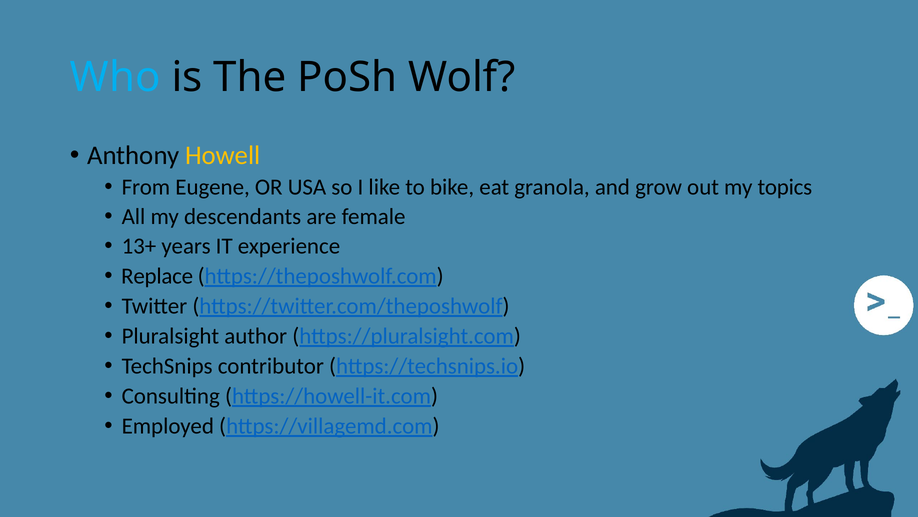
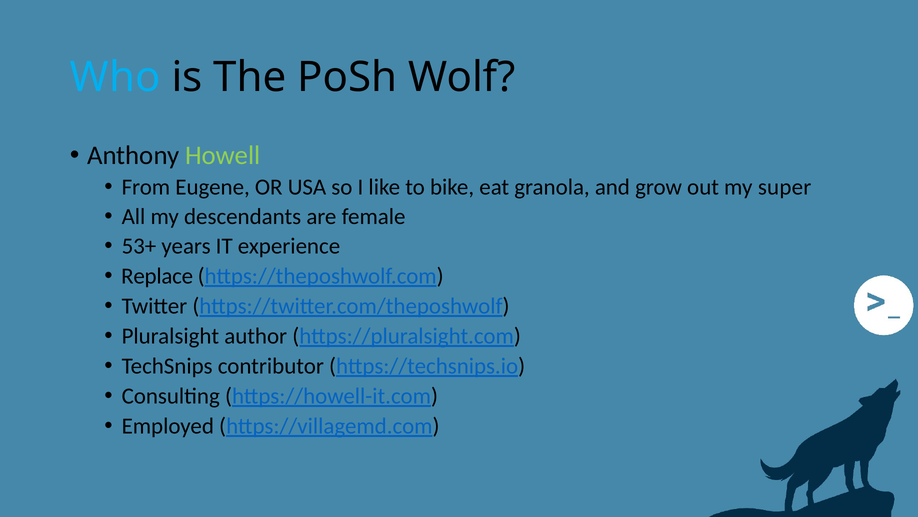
Howell colour: yellow -> light green (223, 155)
topics: topics -> super (785, 187)
13+: 13+ -> 53+ (139, 246)
